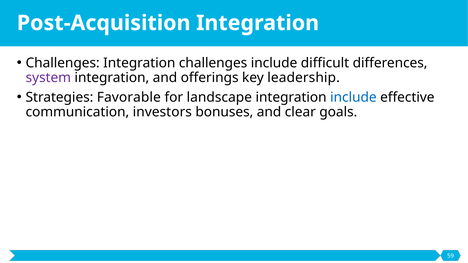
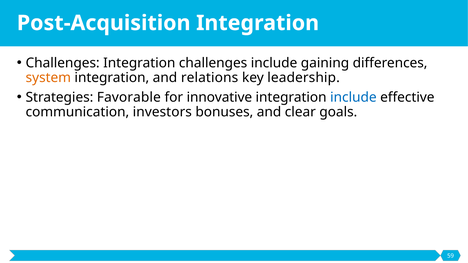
difficult: difficult -> gaining (325, 63)
system colour: purple -> orange (48, 78)
offerings: offerings -> relations (210, 78)
landscape: landscape -> innovative (219, 97)
